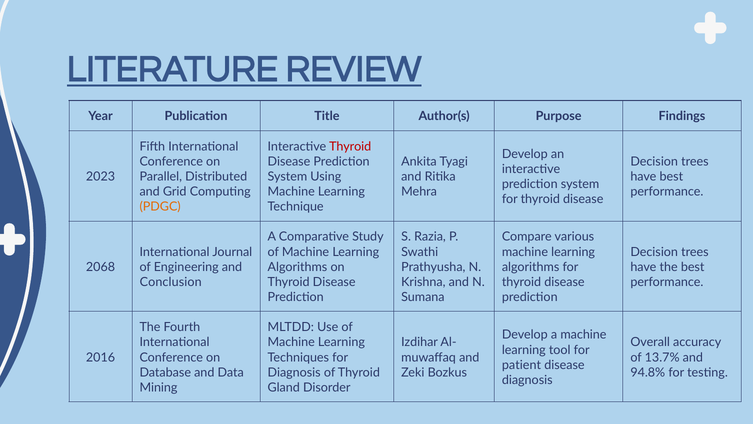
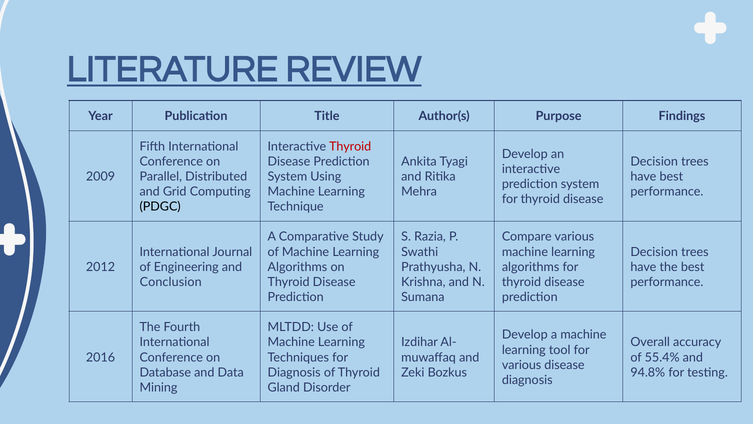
2023: 2023 -> 2009 (101, 176)
PDGC colour: orange -> black (160, 207)
2068: 2068 -> 2012 (101, 267)
13.7%: 13.7% -> 55.4% (662, 357)
patient: patient -> various (522, 365)
